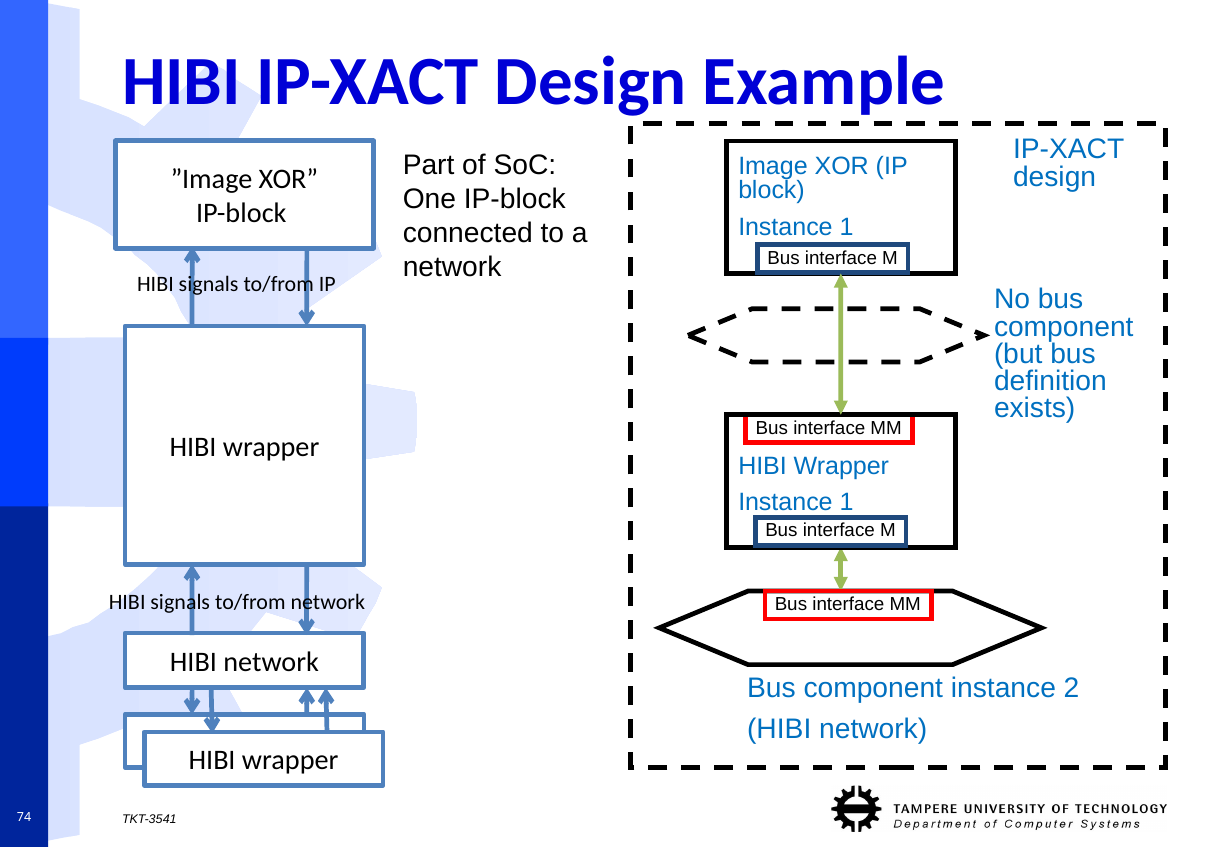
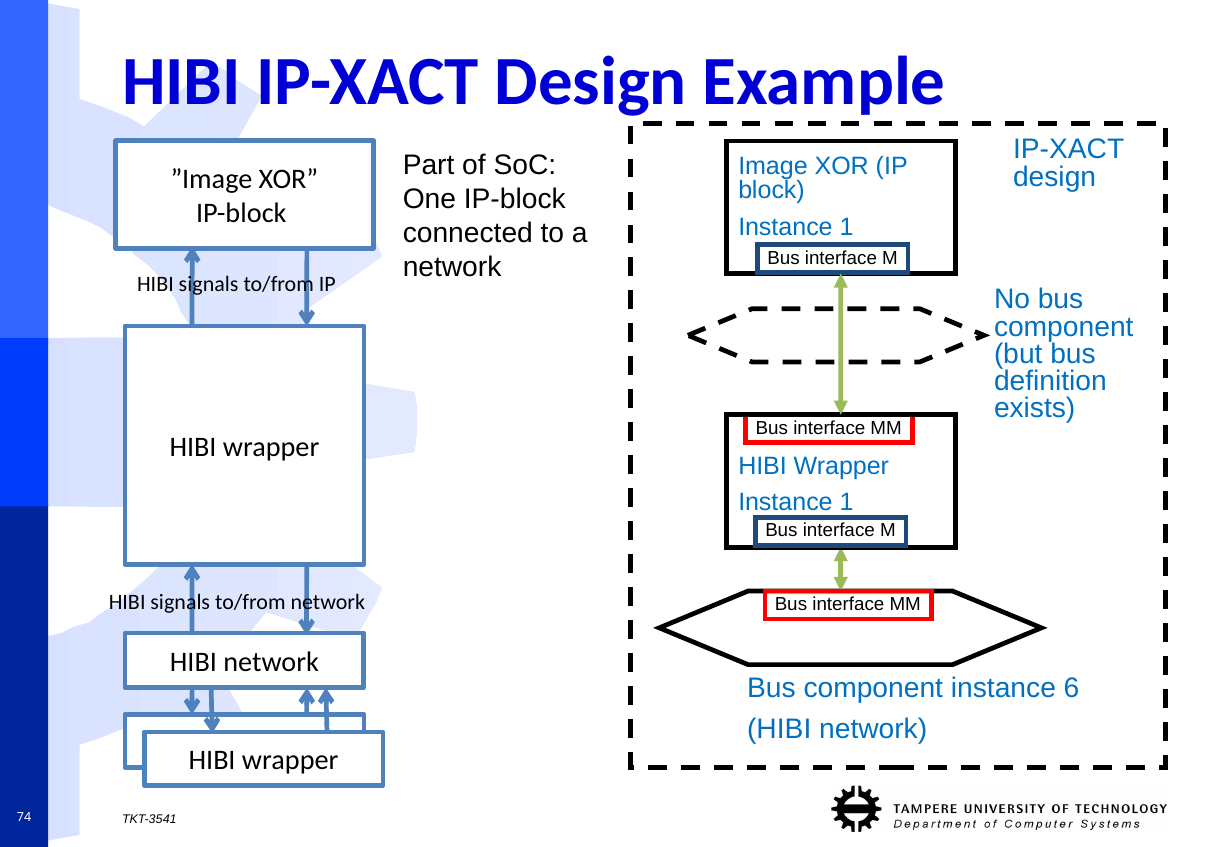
2: 2 -> 6 (1072, 688)
